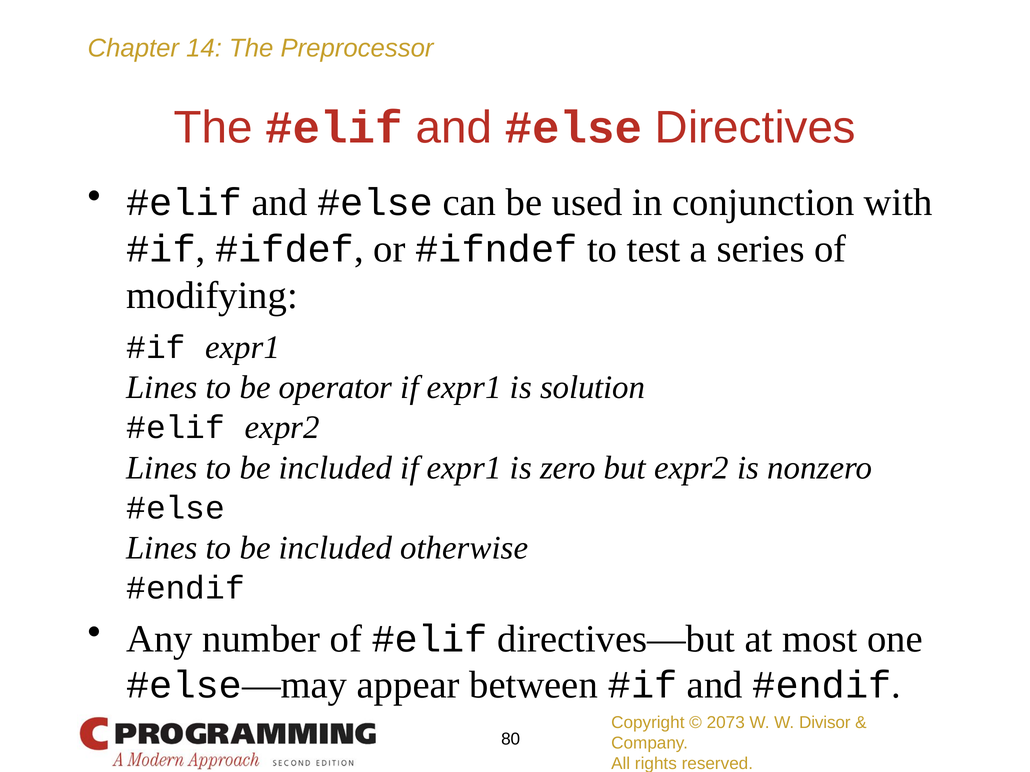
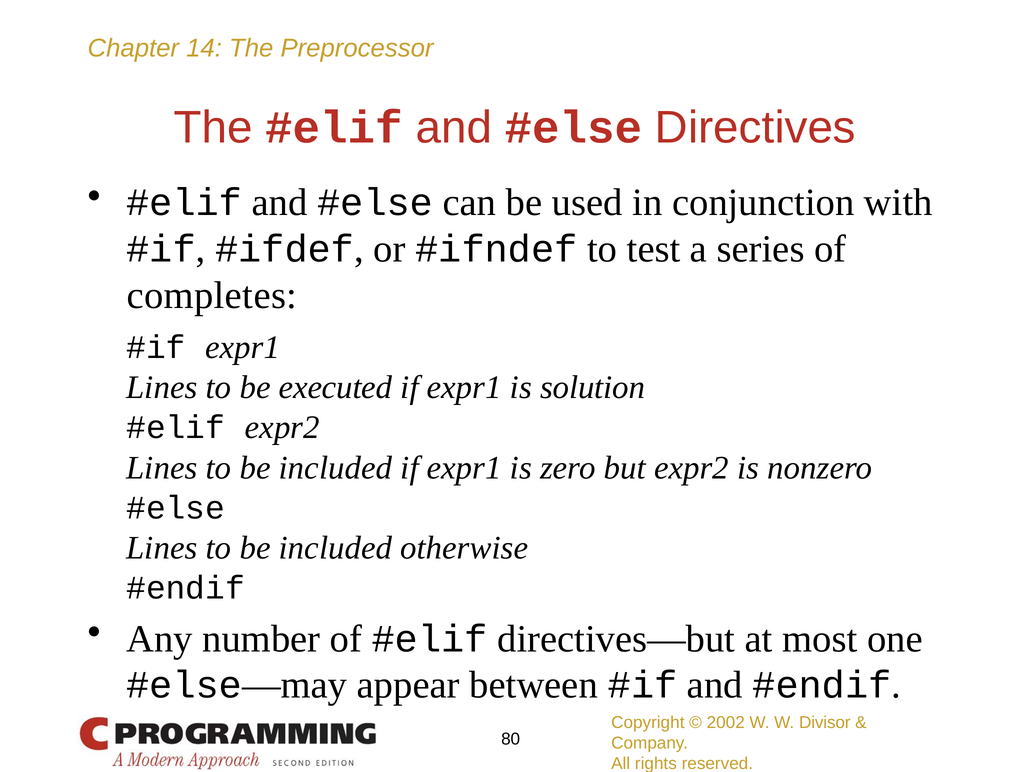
modifying: modifying -> completes (212, 296)
operator: operator -> executed (336, 388)
2073: 2073 -> 2002 (726, 723)
